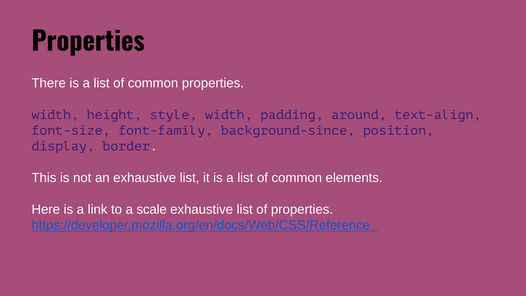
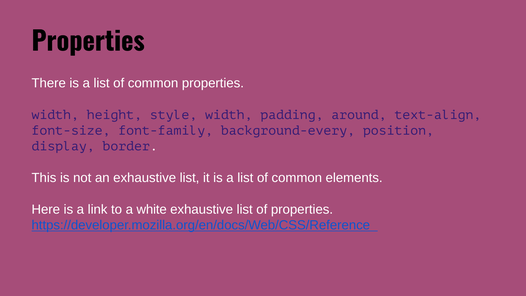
background-since: background-since -> background-every (288, 130)
scale: scale -> white (152, 209)
